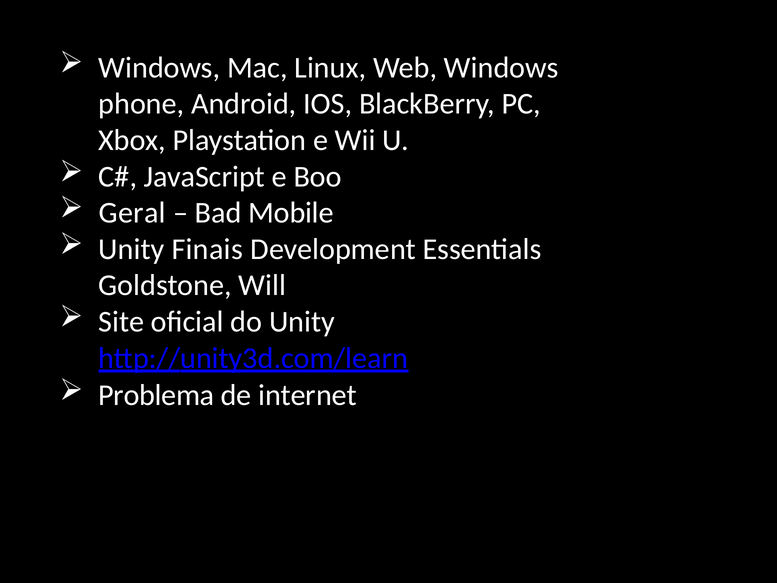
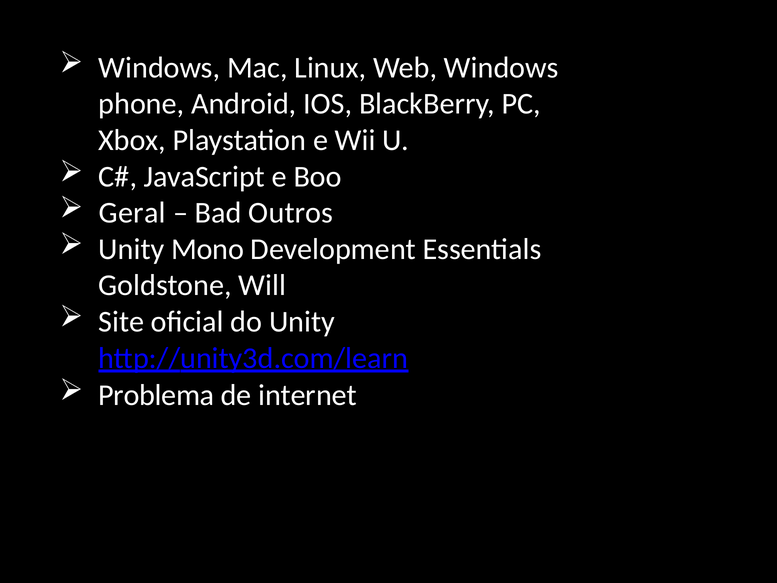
Mobile: Mobile -> Outros (291, 213)
Finais: Finais -> Mono (208, 249)
